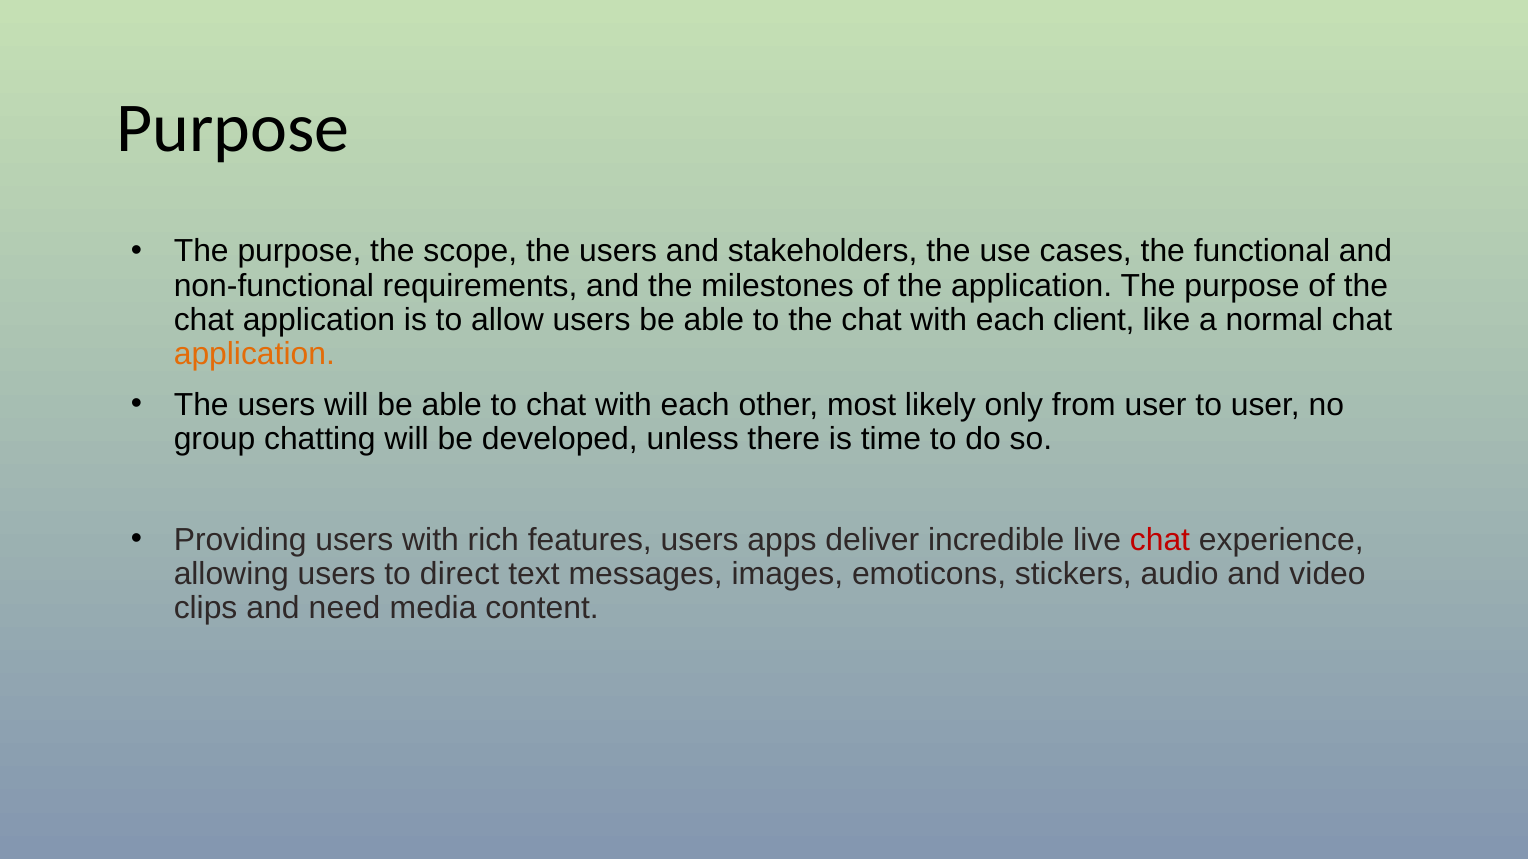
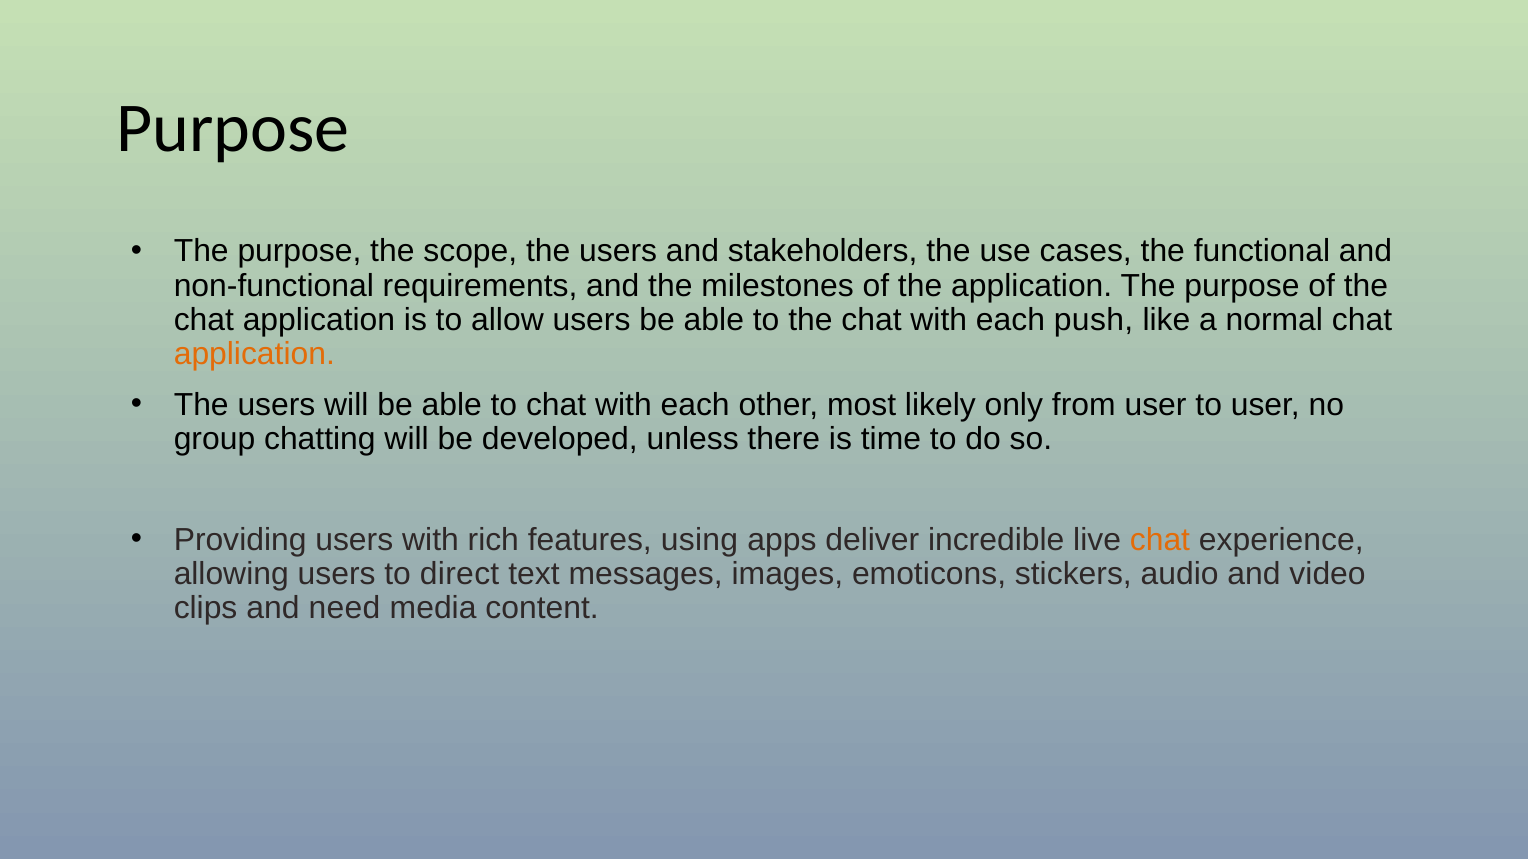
client: client -> push (1094, 320)
features users: users -> using (699, 540)
chat colour: red -> orange (1160, 540)
